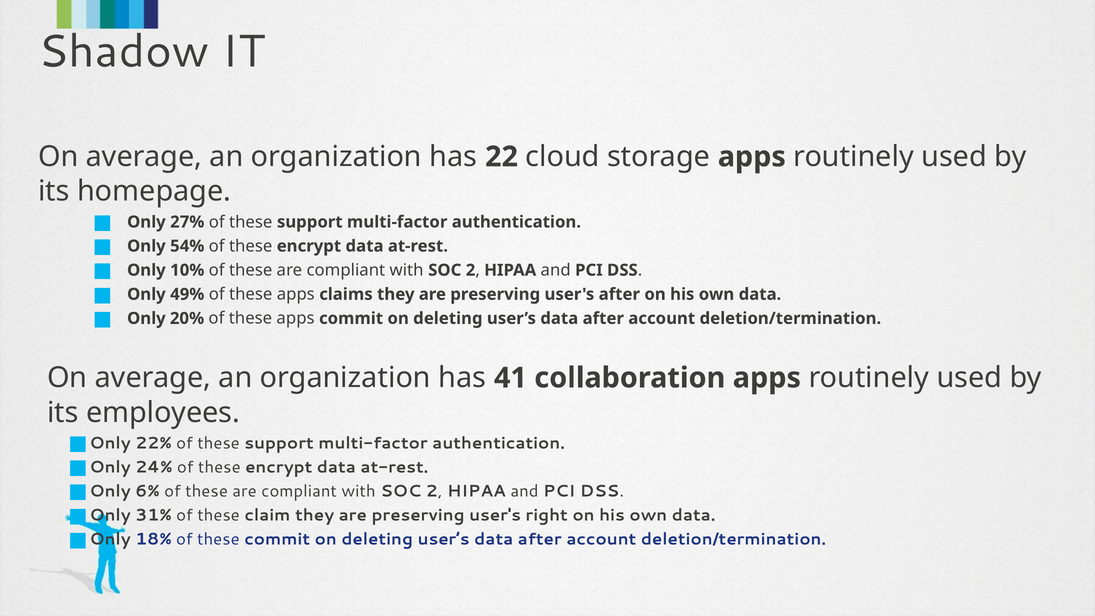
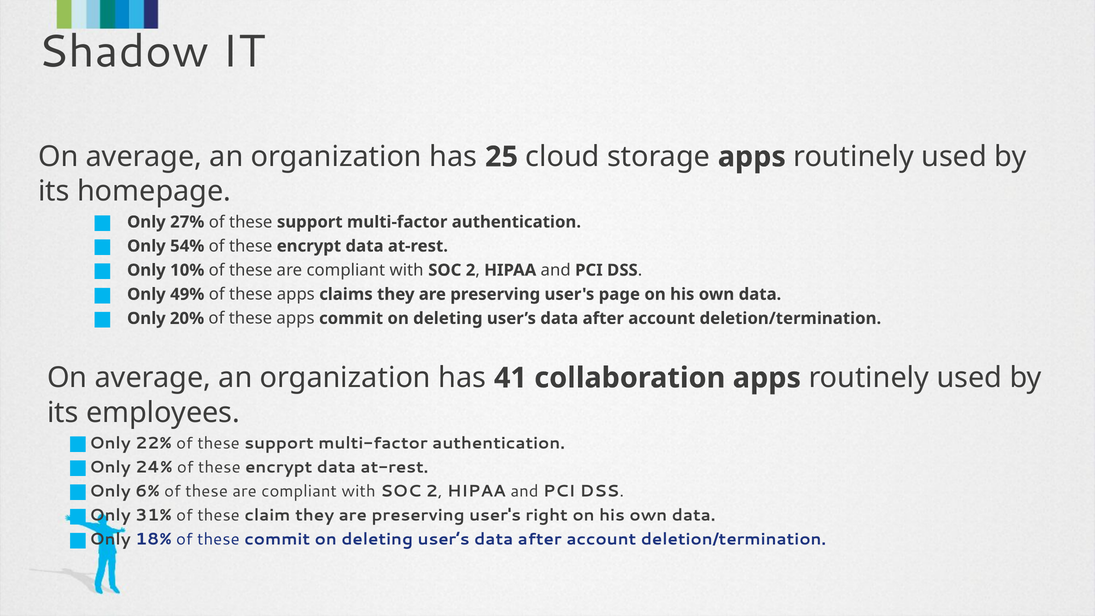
22: 22 -> 25 (502, 157)
user's after: after -> page (619, 294)
